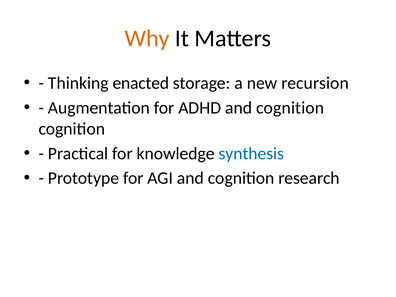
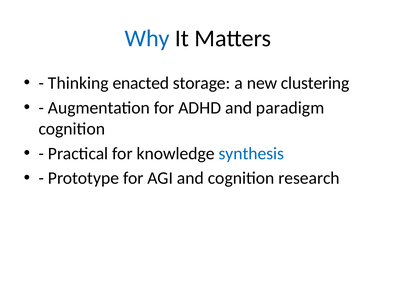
Why colour: orange -> blue (147, 38)
recursion: recursion -> clustering (315, 83)
ADHD and cognition: cognition -> paradigm (290, 108)
